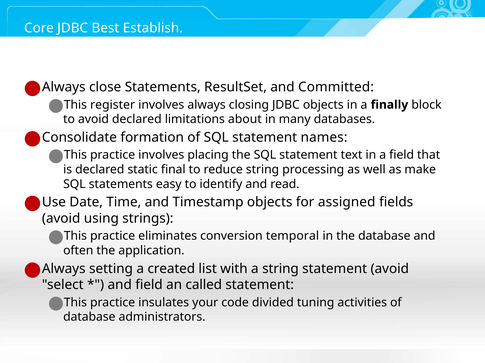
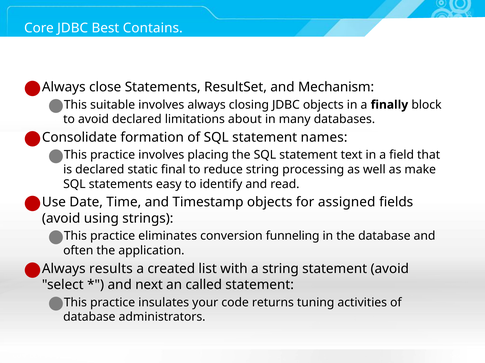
Establish: Establish -> Contains (153, 28)
Committed: Committed -> Mechanism (336, 87)
register: register -> suitable (113, 105)
temporal: temporal -> funneling (293, 236)
setting: setting -> results (111, 269)
and field: field -> next (149, 285)
divided: divided -> returns (273, 303)
